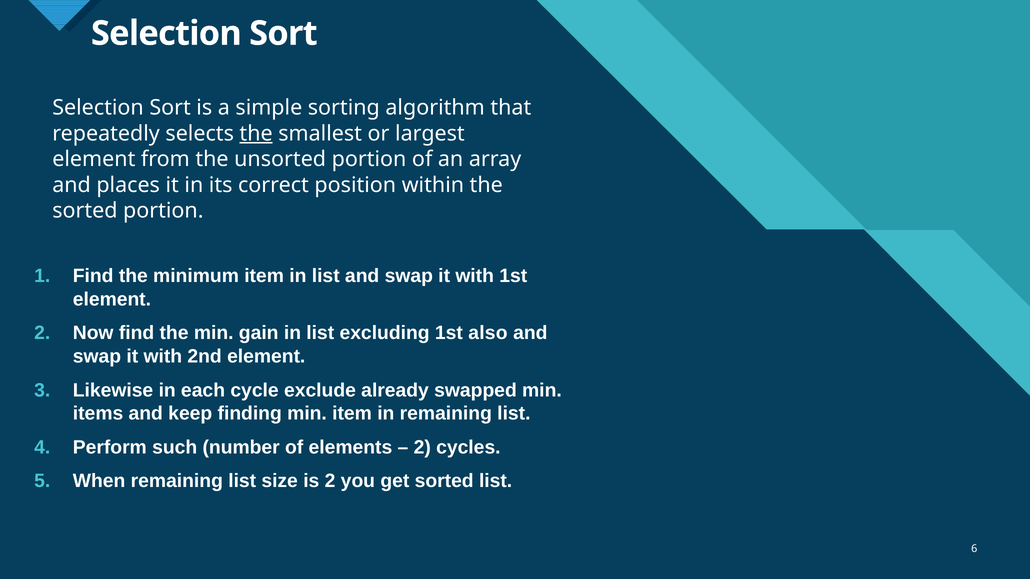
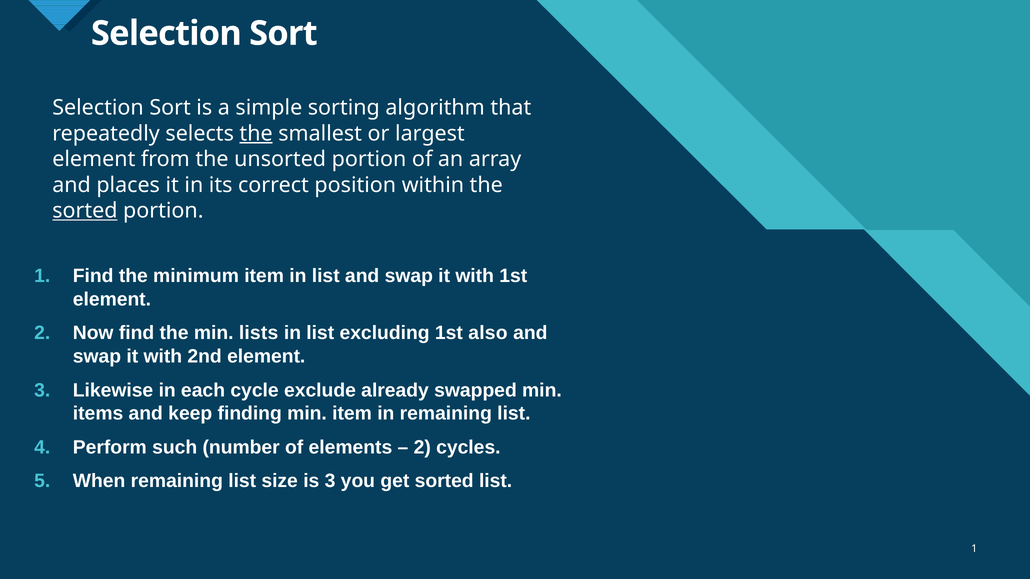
sorted underline: none -> present (85, 211)
gain: gain -> lists (259, 333)
is 2: 2 -> 3 (330, 481)
6: 6 -> 1 (974, 549)
